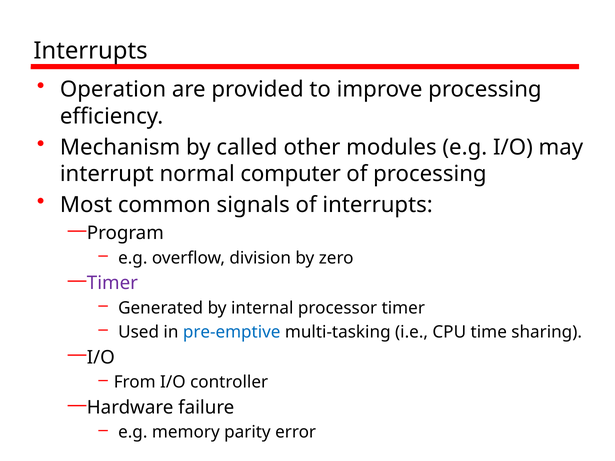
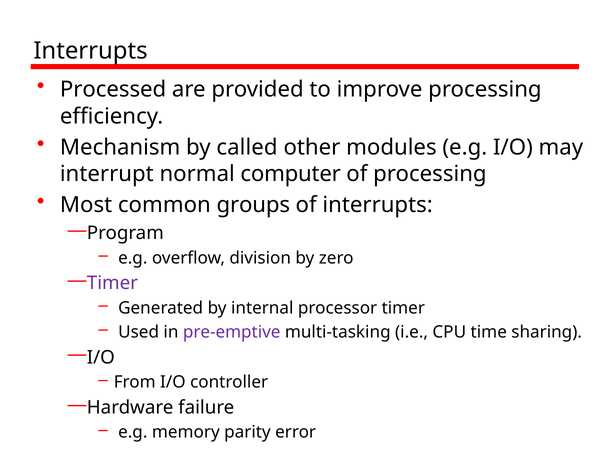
Operation: Operation -> Processed (113, 90)
signals: signals -> groups (253, 205)
pre-emptive colour: blue -> purple (232, 332)
